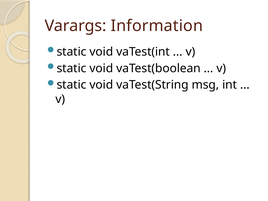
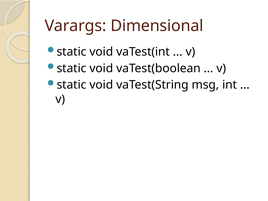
Information: Information -> Dimensional (157, 26)
